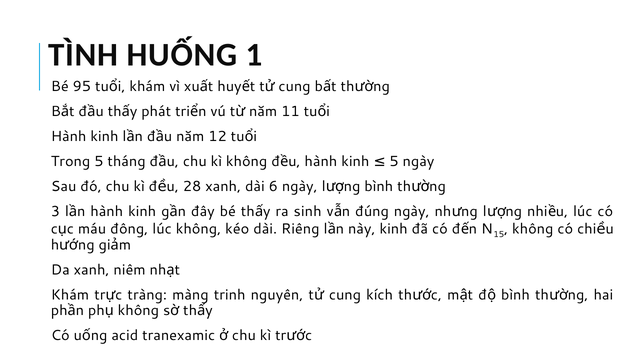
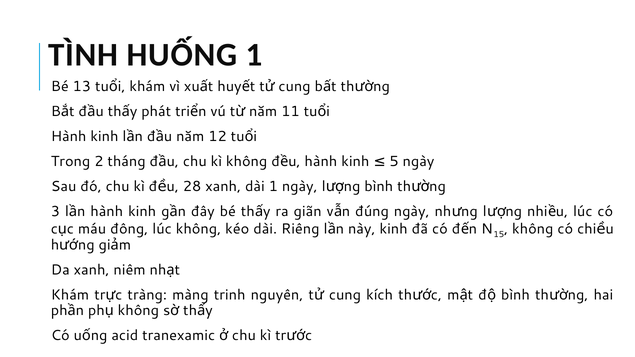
95: 95 -> 13 (82, 87)
Trong 5: 5 -> 2 (99, 161)
dài 6: 6 -> 1 (273, 186)
sinh: sinh -> giãn (308, 211)
